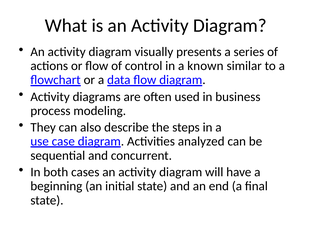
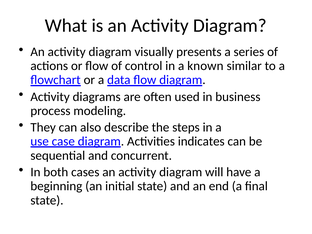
analyzed: analyzed -> indicates (201, 141)
